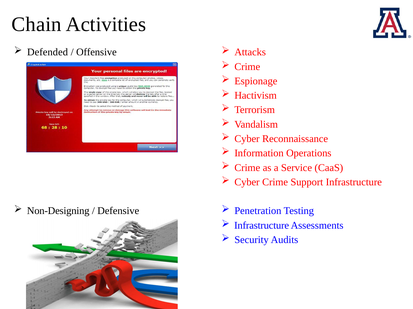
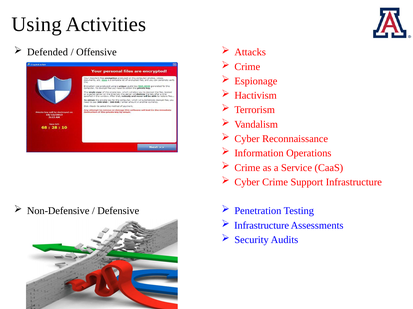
Chain: Chain -> Using (37, 24)
Non-Designing: Non-Designing -> Non-Defensive (58, 211)
